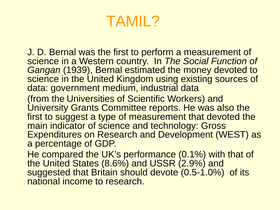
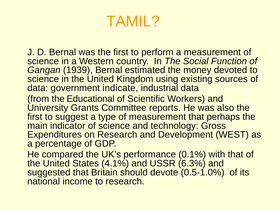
medium: medium -> indicate (120, 88)
Universities: Universities -> Educational (91, 99)
that devoted: devoted -> perhaps (223, 117)
8.6%: 8.6% -> 4.1% (115, 163)
2.9%: 2.9% -> 6.3% (192, 163)
